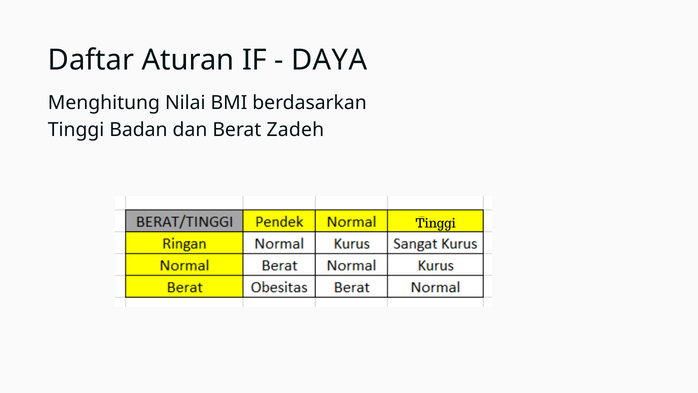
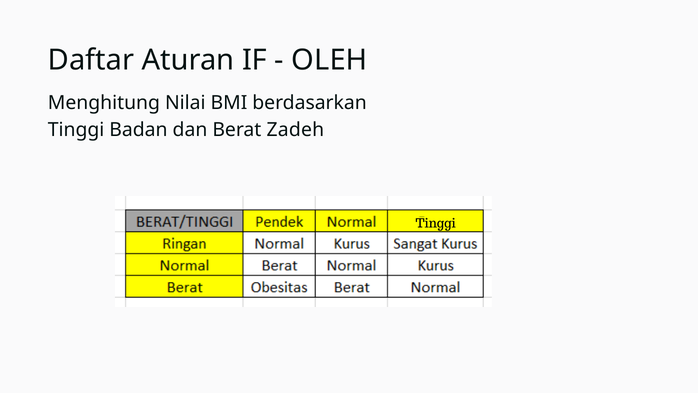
DAYA: DAYA -> OLEH (329, 60)
